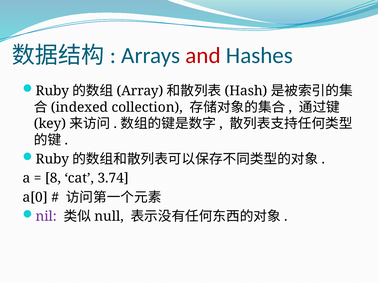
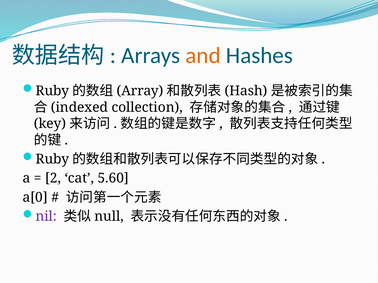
and colour: red -> orange (203, 56)
8: 8 -> 2 (53, 179)
3.74: 3.74 -> 5.60 (113, 179)
